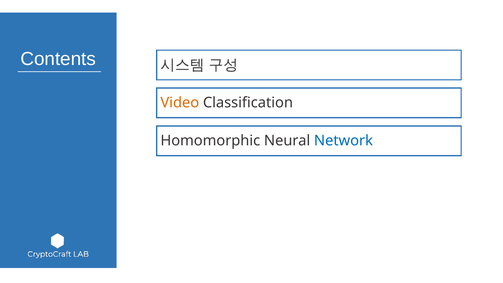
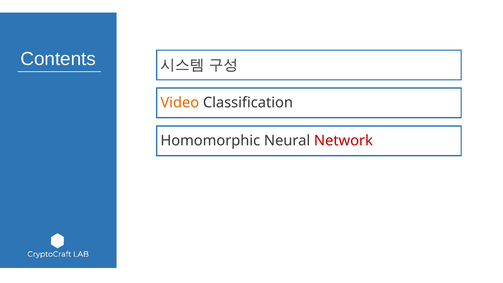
Network colour: blue -> red (343, 141)
